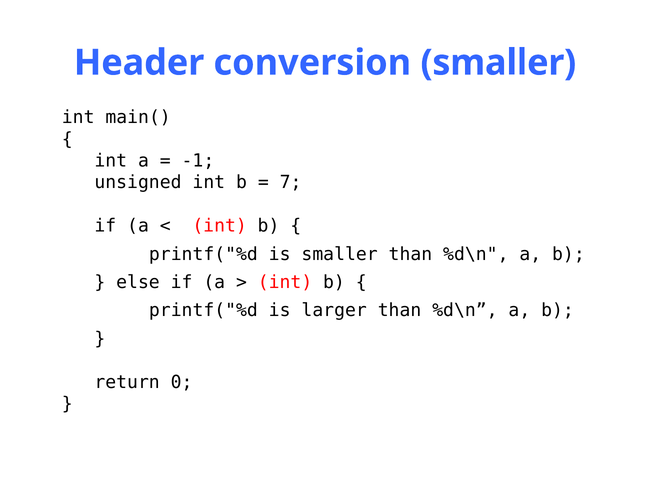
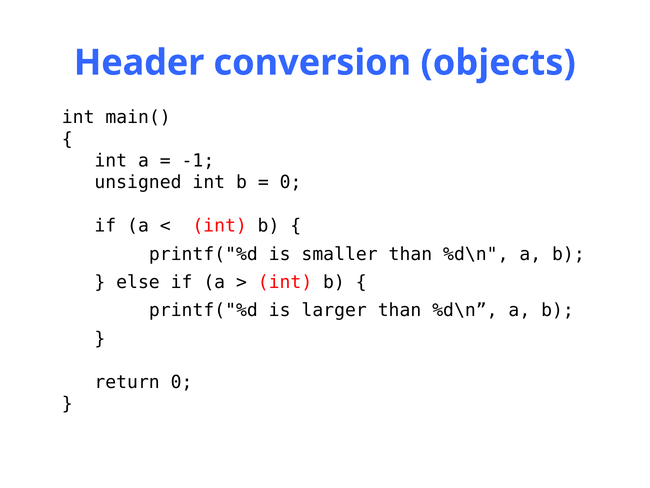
conversion smaller: smaller -> objects (498, 63)
7: 7 -> 0 (291, 182)
